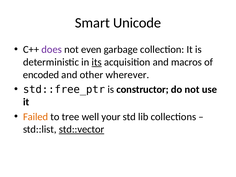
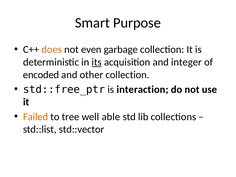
Unicode: Unicode -> Purpose (137, 23)
does colour: purple -> orange (52, 50)
macros: macros -> integer (186, 62)
other wherever: wherever -> collection (127, 75)
constructor: constructor -> interaction (142, 89)
your: your -> able (111, 117)
std::vector underline: present -> none (82, 129)
